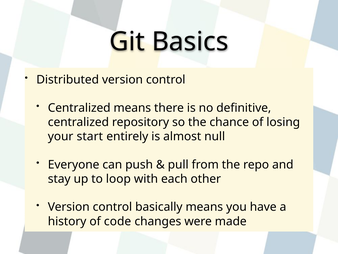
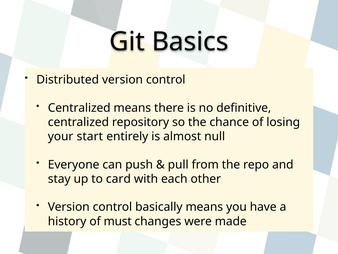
loop: loop -> card (118, 179)
code: code -> must (118, 221)
